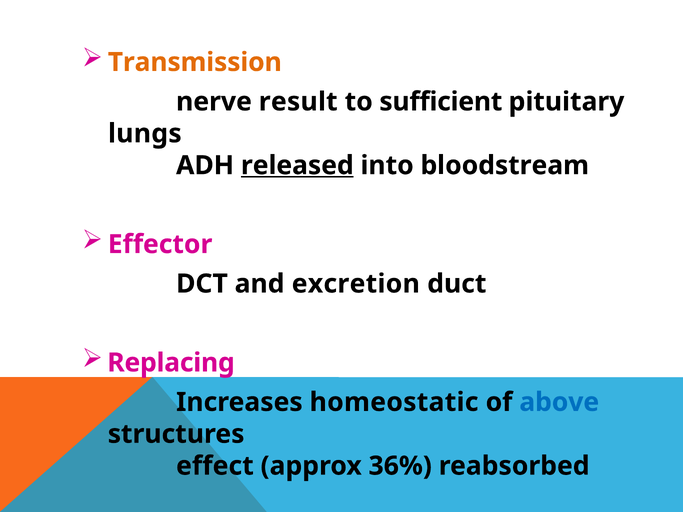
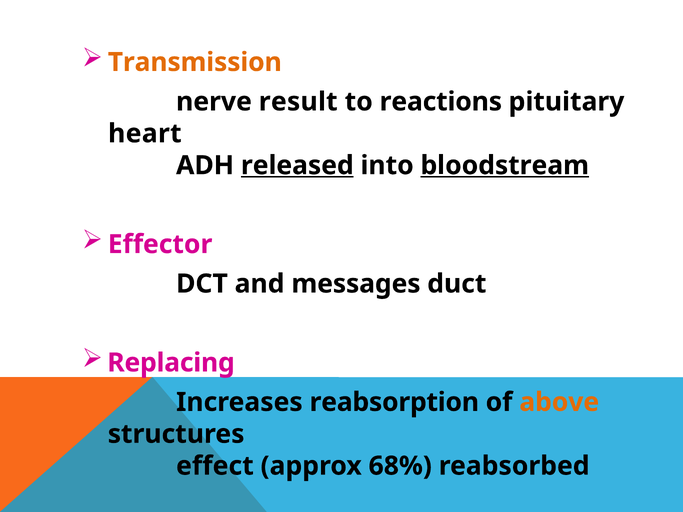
sufficient: sufficient -> reactions (441, 102)
lungs: lungs -> heart (145, 134)
bloodstream underline: none -> present (505, 166)
excretion: excretion -> messages (356, 284)
homeostatic: homeostatic -> reabsorption (394, 402)
above colour: blue -> orange (559, 402)
36%: 36% -> 68% (400, 466)
